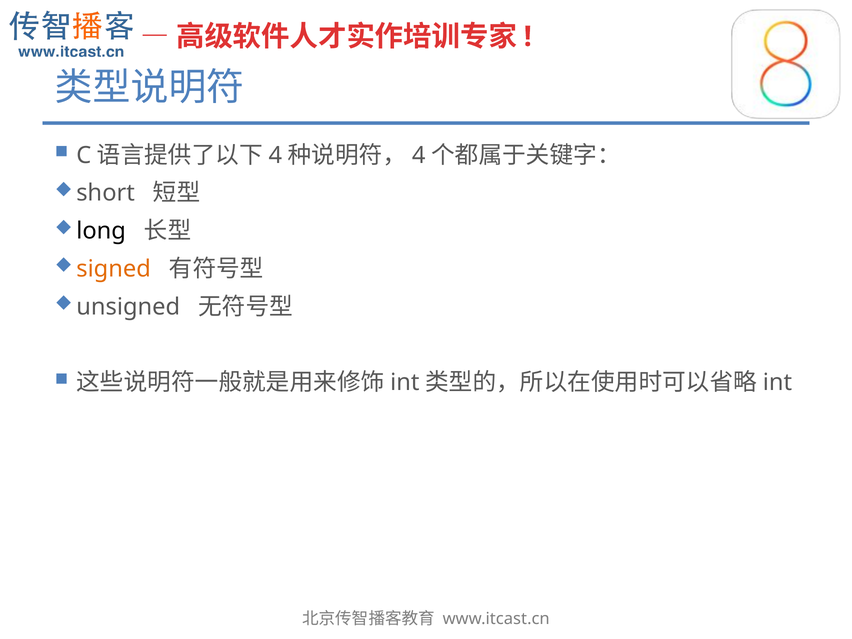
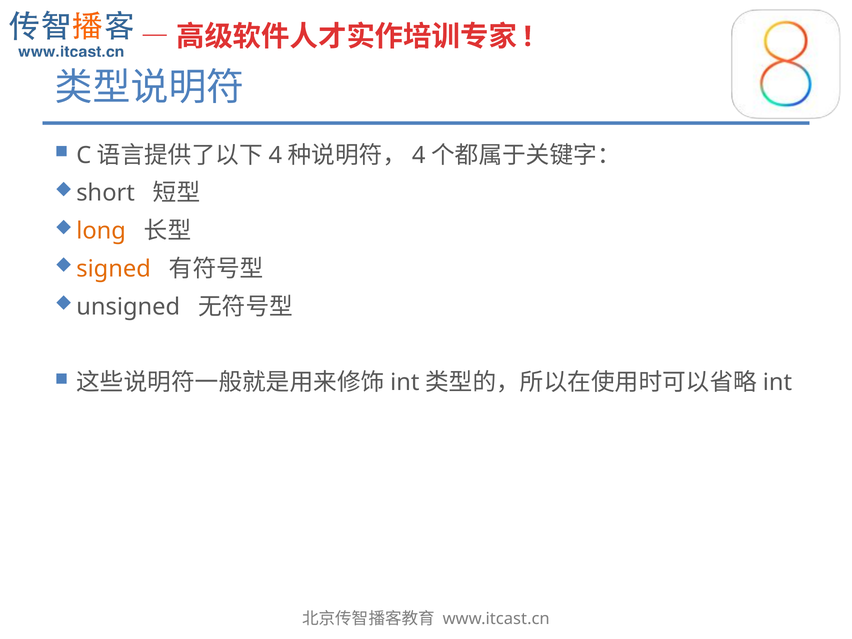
long colour: black -> orange (101, 231)
